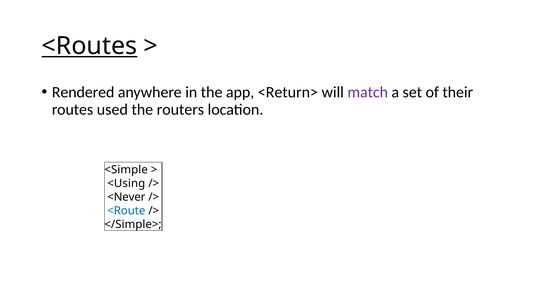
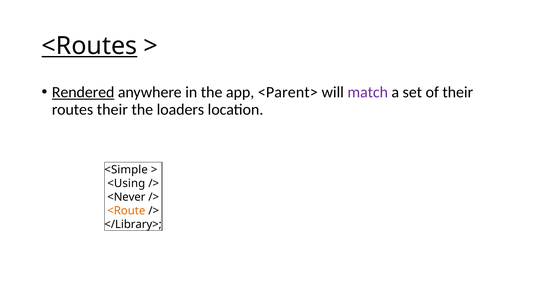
Rendered underline: none -> present (83, 92)
<Return>: <Return> -> <Parent> (288, 92)
routes used: used -> their (112, 110)
routers: routers -> loaders (180, 110)
<Route colour: blue -> orange (126, 211)
</Simple>: </Simple> -> </Library> (133, 225)
